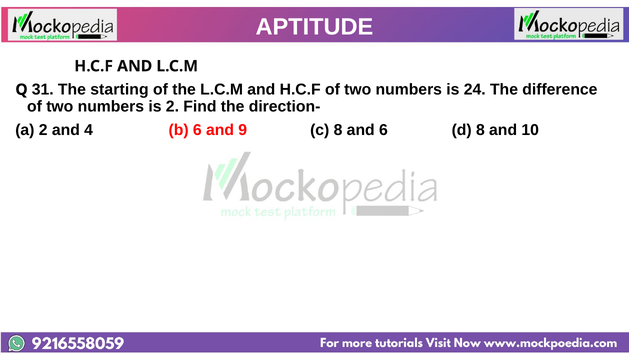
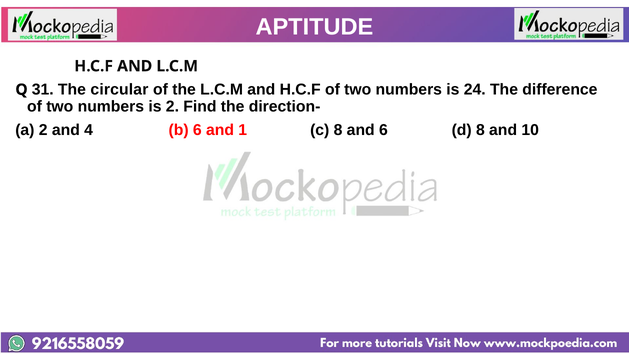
starting: starting -> circular (119, 90)
9: 9 -> 1 (243, 130)
